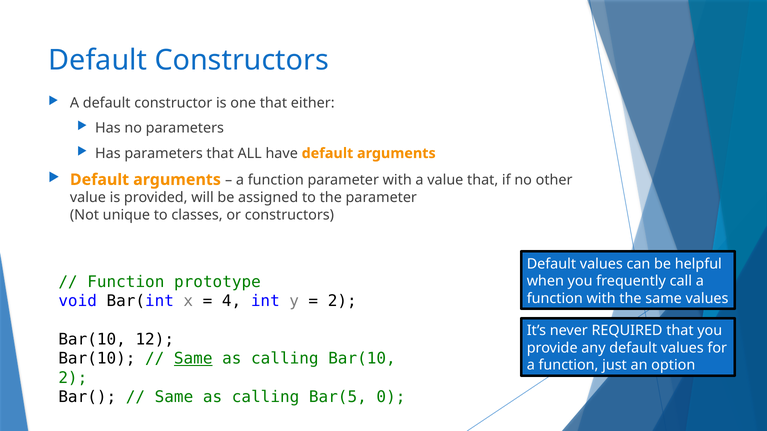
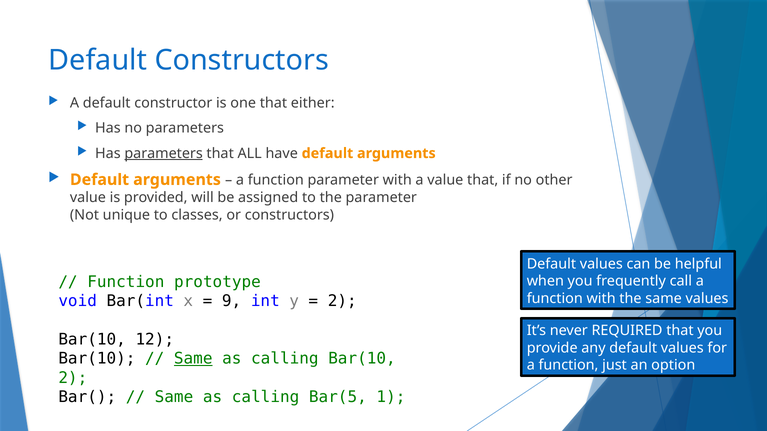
parameters underline: none -> present (164, 153)
4: 4 -> 9 (232, 301)
0: 0 -> 1 (391, 397)
